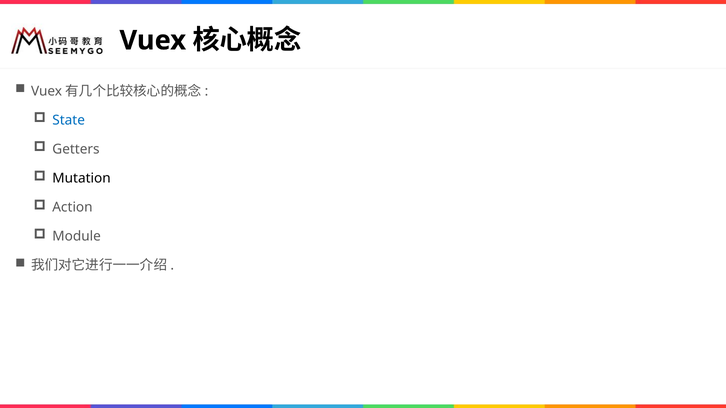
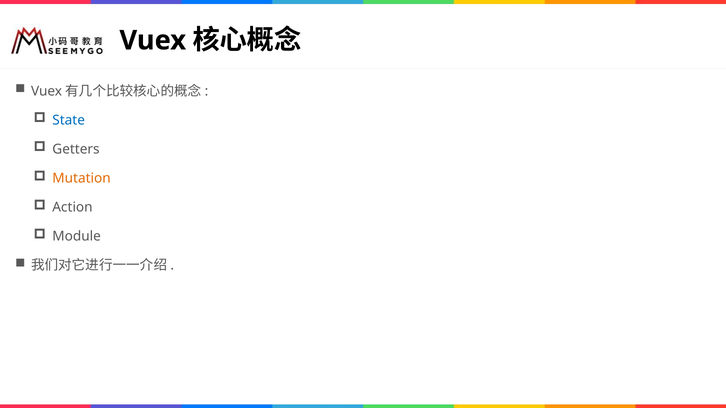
Mutation colour: black -> orange (82, 178)
